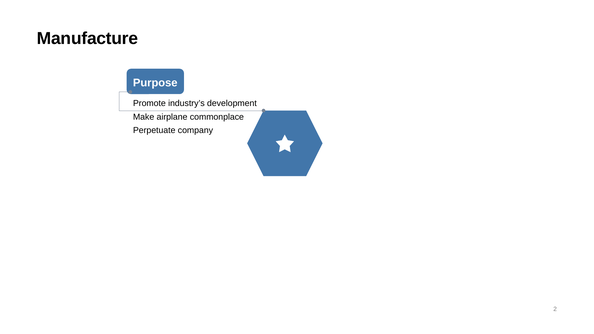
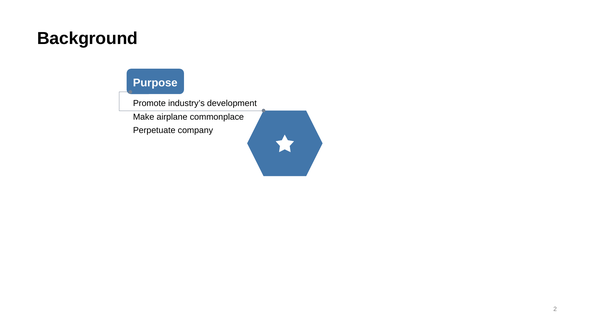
Manufacture: Manufacture -> Background (87, 38)
